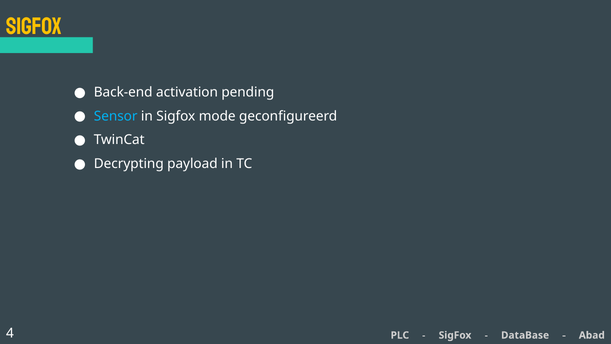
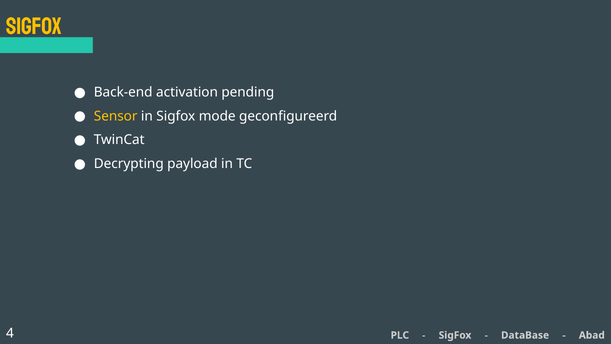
Sensor colour: light blue -> yellow (116, 116)
